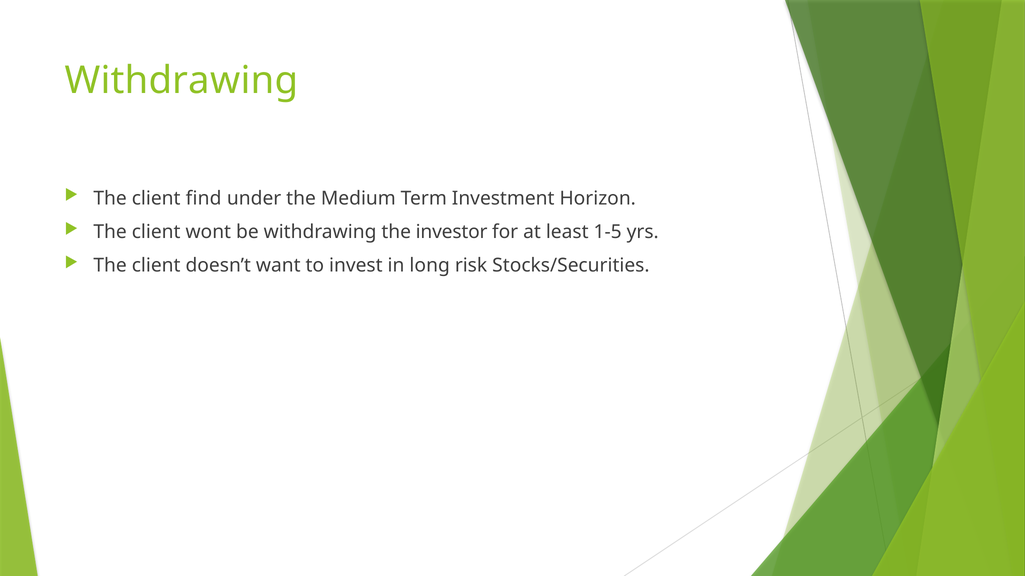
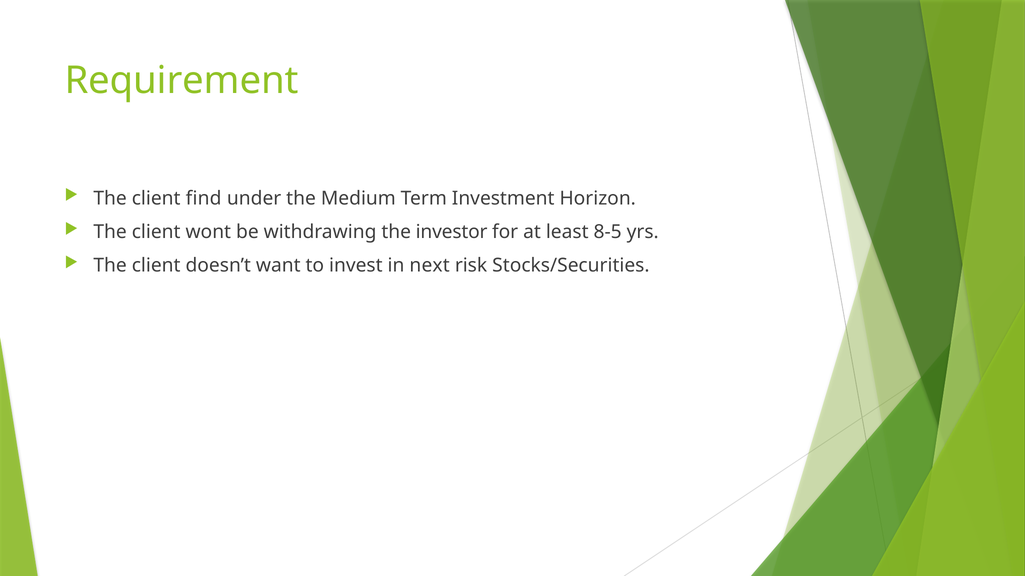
Withdrawing: Withdrawing -> Requirement (182, 81)
1-5: 1-5 -> 8-5 (608, 232)
long: long -> next (430, 266)
